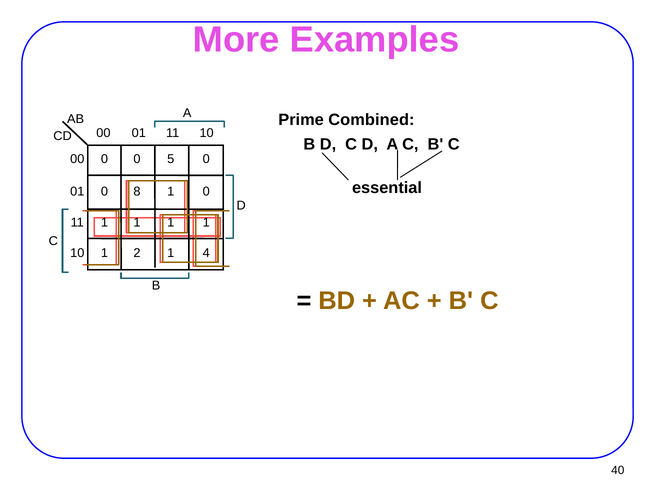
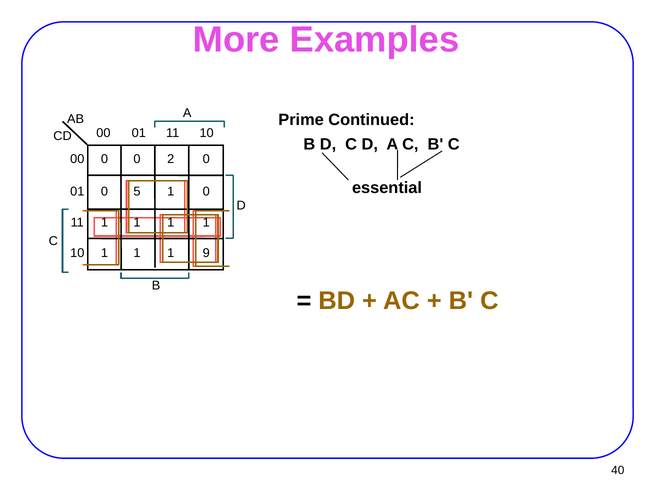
Combined: Combined -> Continued (371, 120)
5: 5 -> 2 (171, 159)
8: 8 -> 5 (137, 192)
2: 2 -> 1 (137, 253)
4: 4 -> 9 (206, 253)
